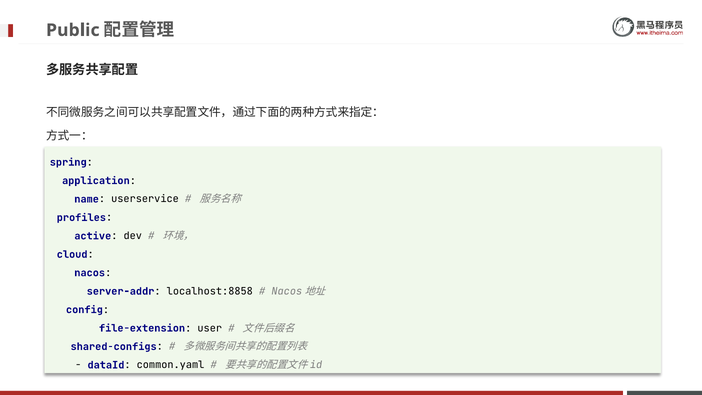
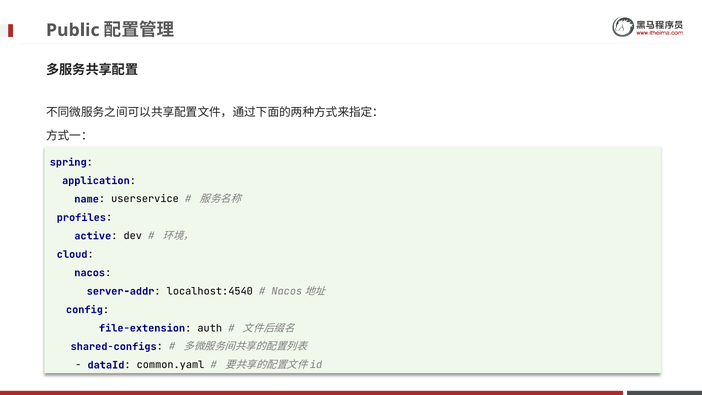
localhost:8858: localhost:8858 -> localhost:4540 (210, 291)
user: user -> auth (210, 328)
